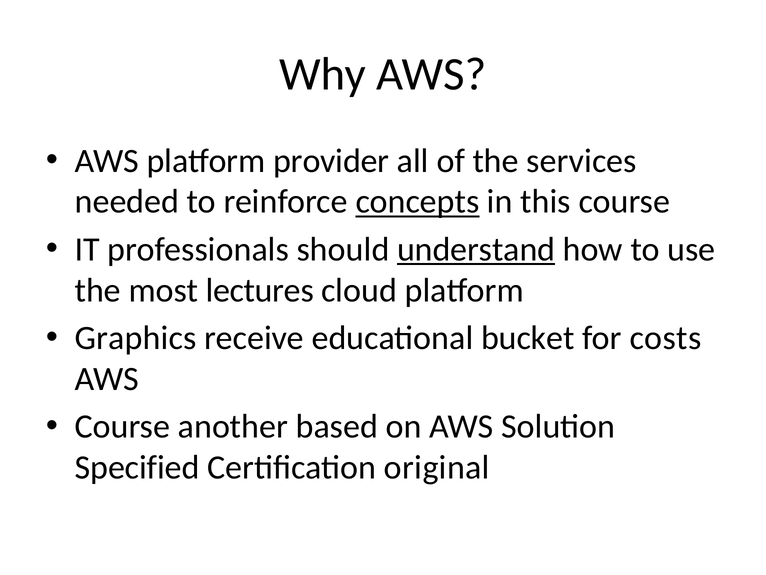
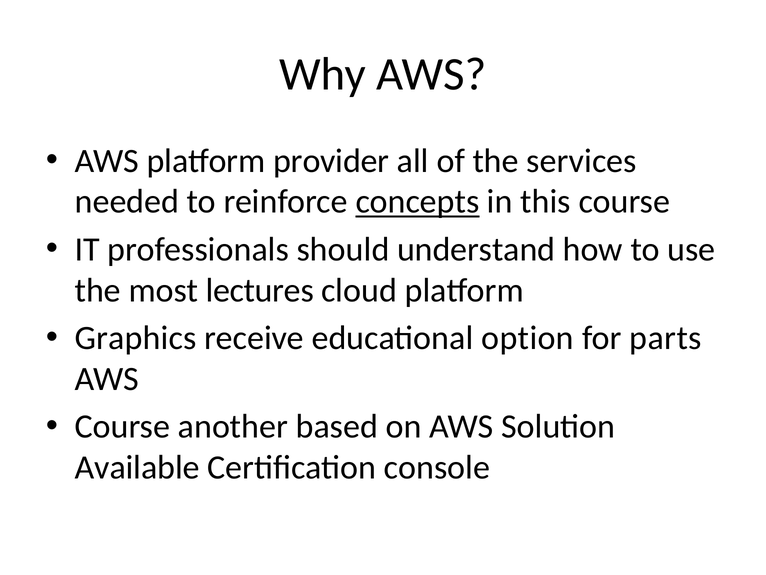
understand underline: present -> none (476, 249)
bucket: bucket -> option (528, 338)
costs: costs -> parts (666, 338)
Specified: Specified -> Available (137, 467)
original: original -> console (437, 467)
